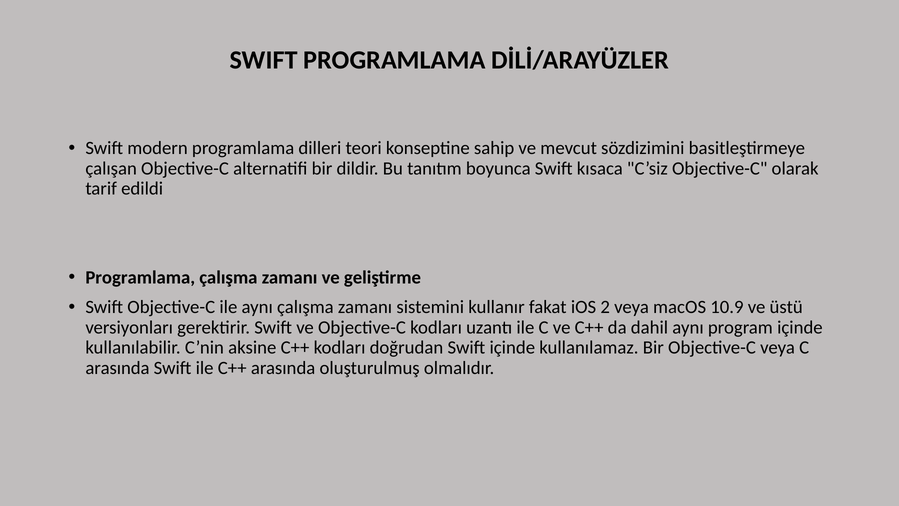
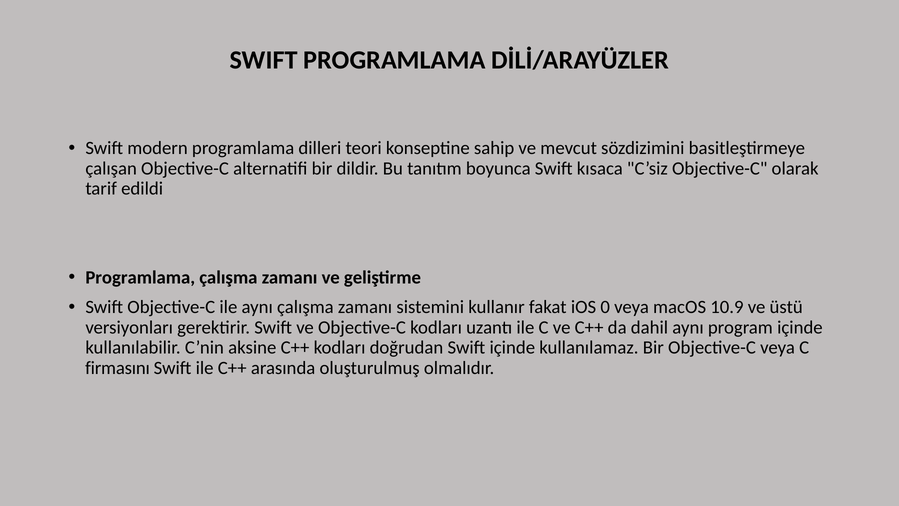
2: 2 -> 0 (605, 307)
arasında: arasında -> firmasını (118, 368)
